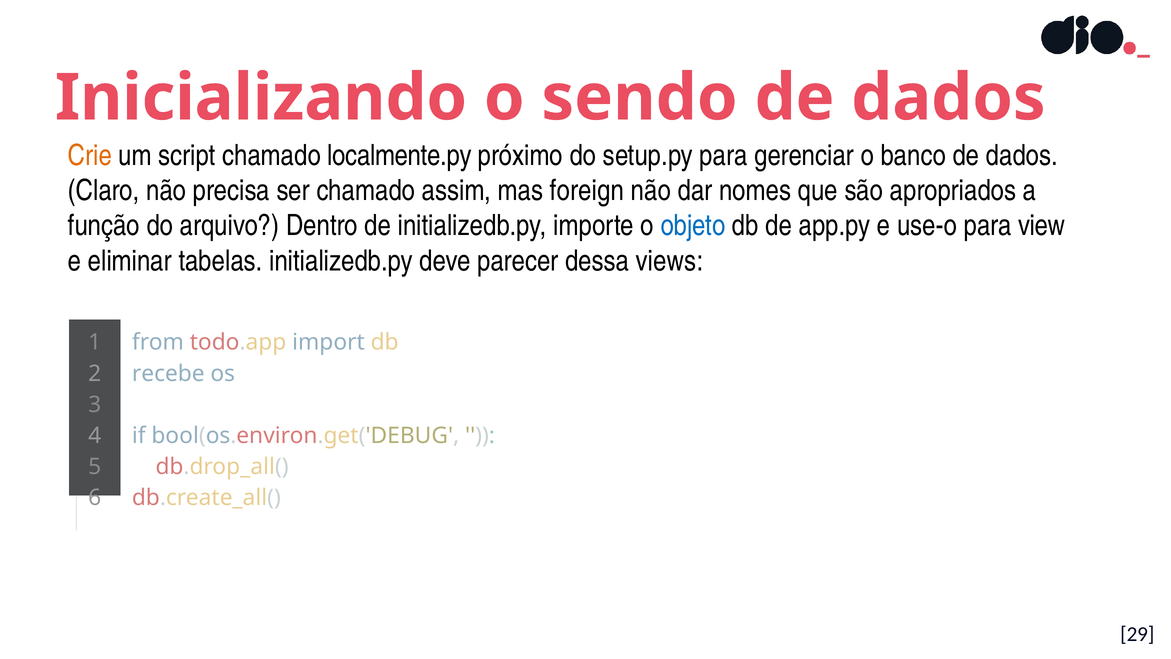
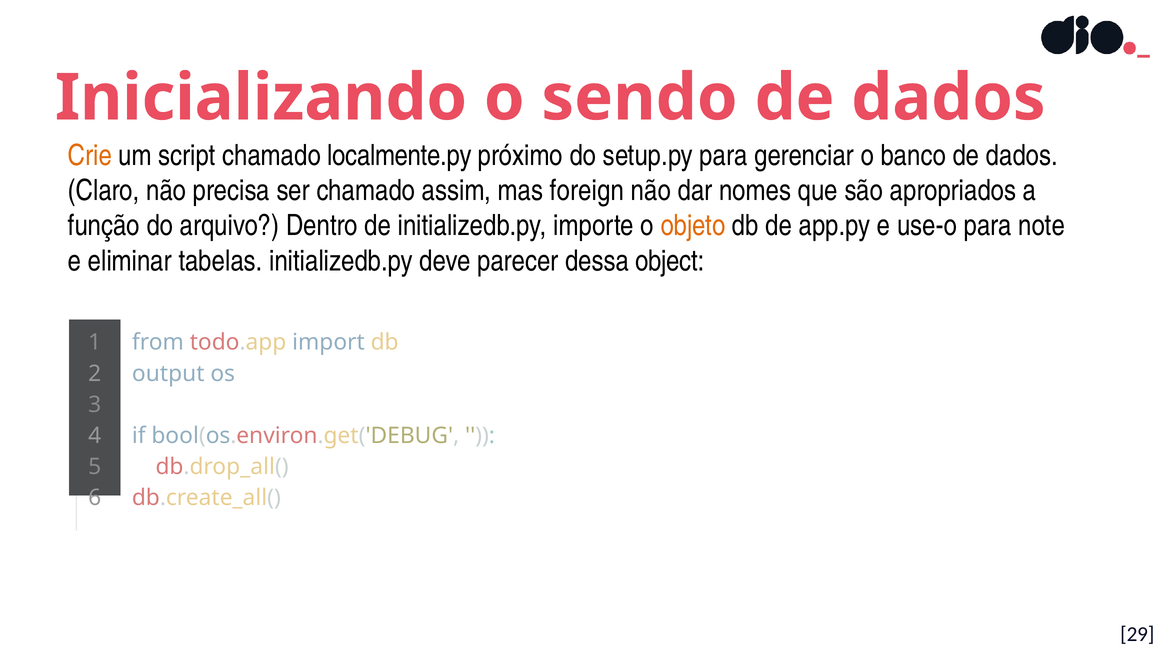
objeto colour: blue -> orange (693, 226)
view: view -> note (1042, 226)
views: views -> object (670, 261)
recebe: recebe -> output (168, 373)
